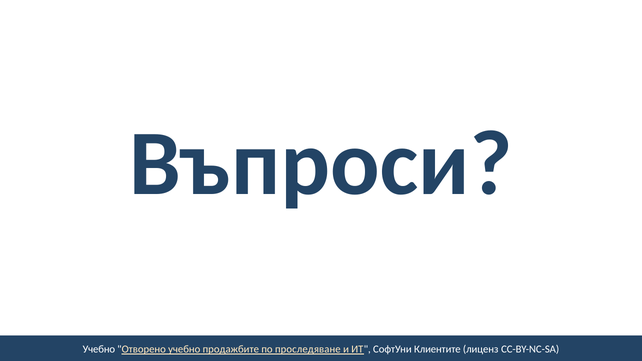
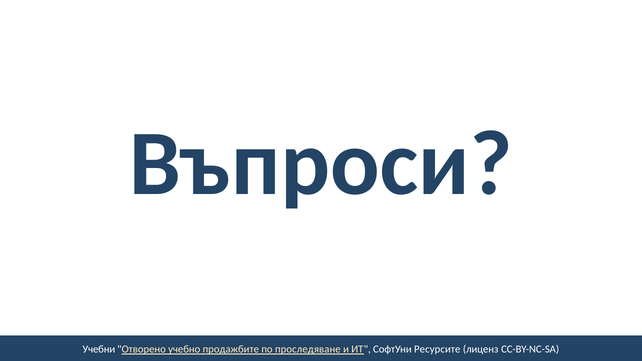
Учебно: Учебно -> Учебни (99, 349)
Клиентите: Клиентите -> Ресурсите (437, 349)
